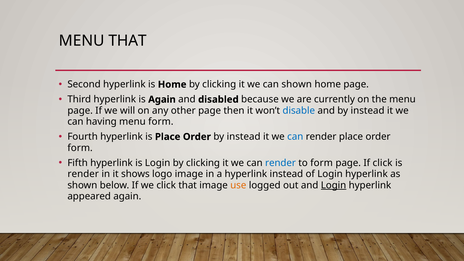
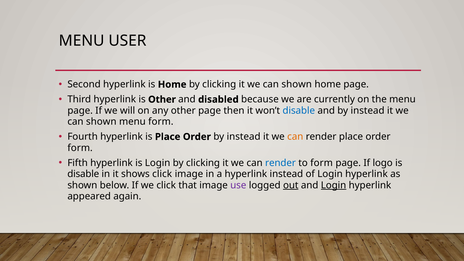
MENU THAT: THAT -> USER (127, 41)
is Again: Again -> Other (162, 99)
having: having -> shown (101, 122)
can colour: blue -> orange (295, 137)
If click: click -> logo (383, 163)
render: render -> disable (83, 174)
shows logo: logo -> click (162, 174)
use colour: orange -> purple (238, 185)
out underline: none -> present (291, 185)
